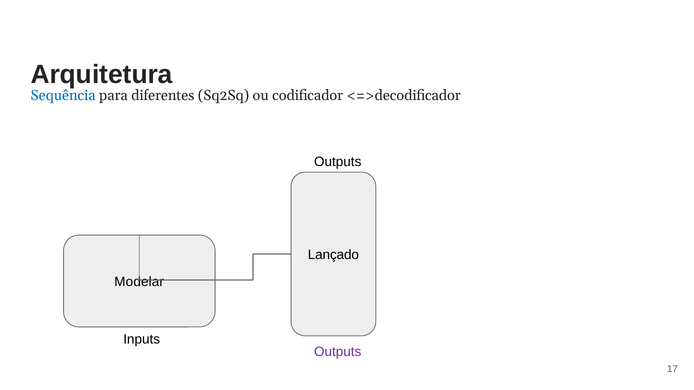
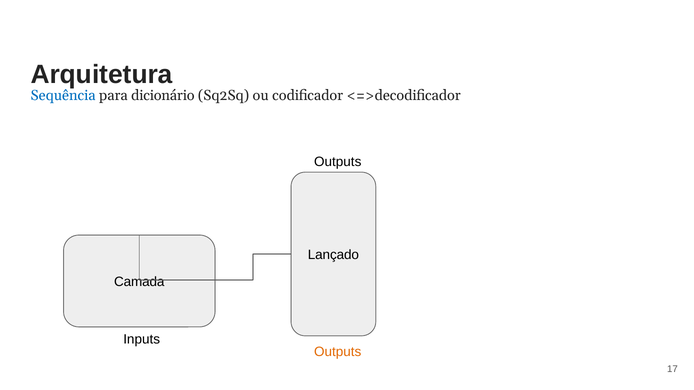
diferentes: diferentes -> dicionário (163, 95)
Modelar: Modelar -> Camada (139, 282)
Outputs colour: purple -> orange (338, 352)
